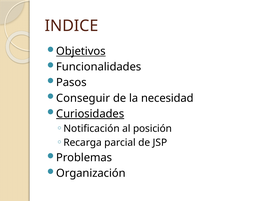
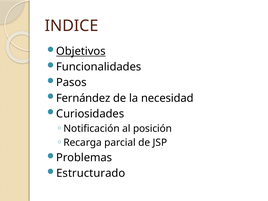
Conseguir: Conseguir -> Fernández (83, 98)
Curiosidades underline: present -> none (90, 114)
Organización: Organización -> Estructurado (91, 173)
